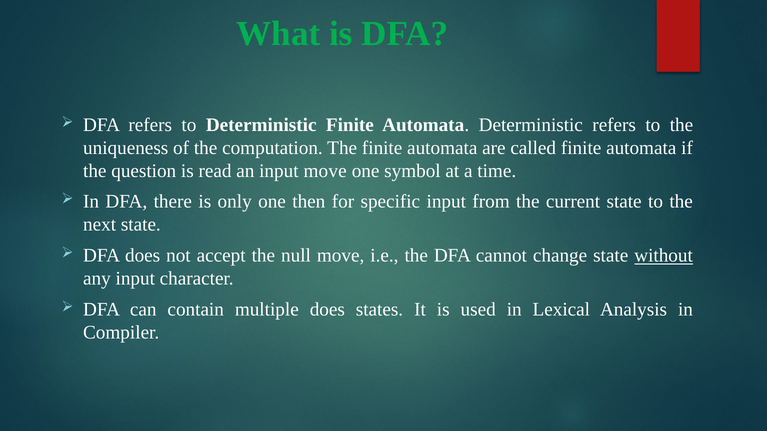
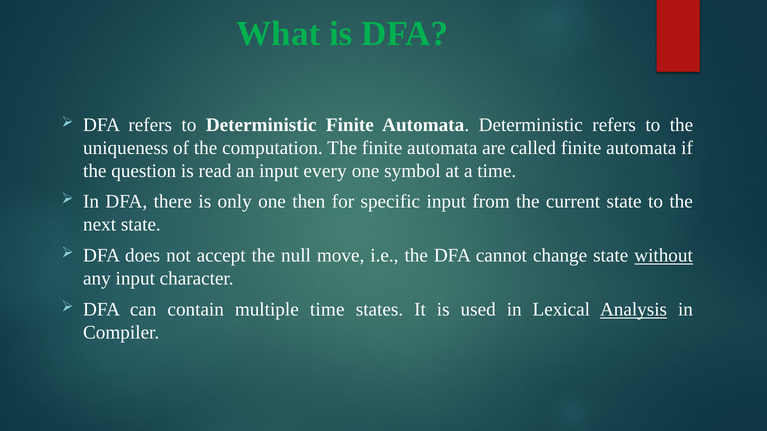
input move: move -> every (325, 171)
multiple does: does -> time (327, 310)
Analysis underline: none -> present (634, 310)
